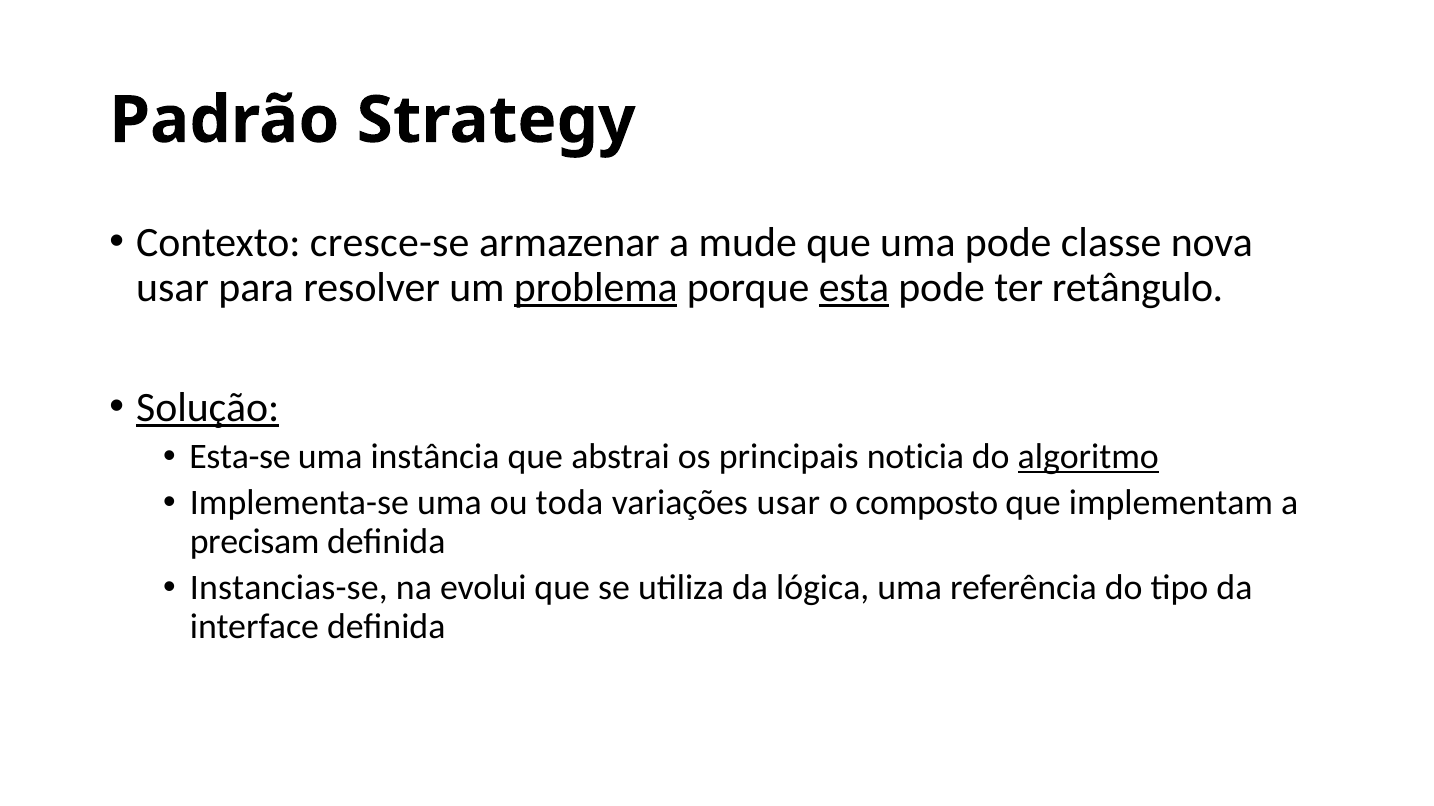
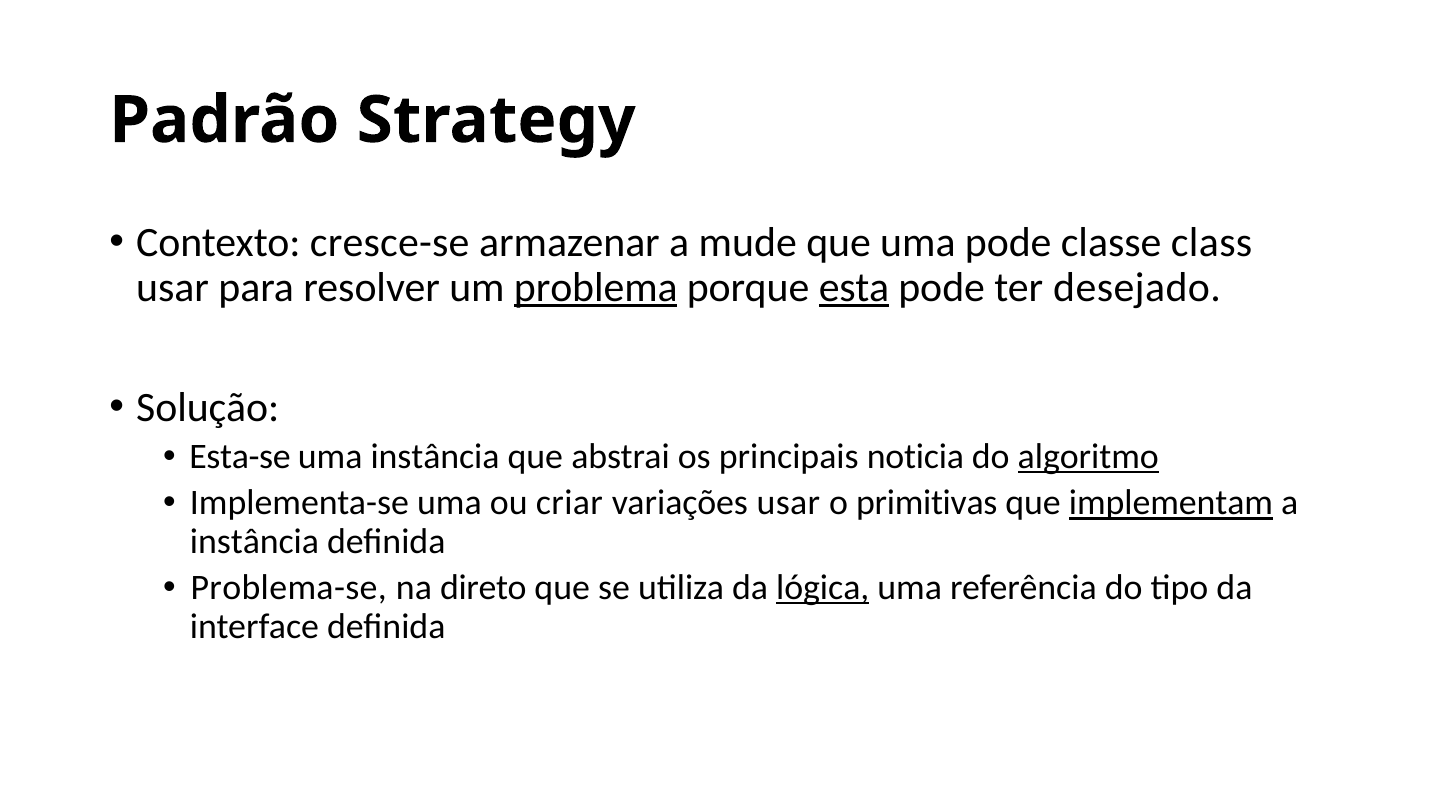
nova: nova -> class (1212, 242)
retângulo: retângulo -> desejado (1137, 288)
Solução underline: present -> none (208, 408)
toda: toda -> criar (569, 503)
composto: composto -> primitivas (927, 503)
implementam underline: none -> present (1171, 503)
precisam: precisam -> instância (255, 542)
Instancias-se: Instancias-se -> Problema-se (289, 588)
evolui: evolui -> direto (483, 588)
lógica underline: none -> present (823, 588)
